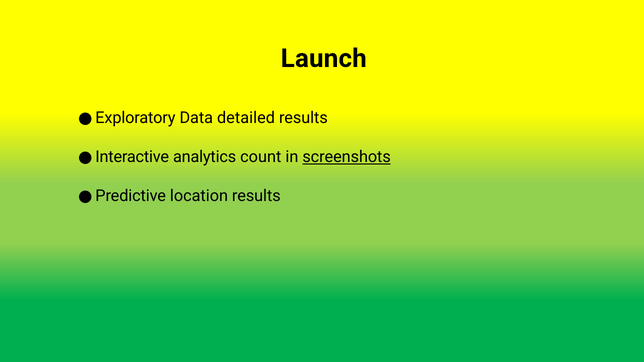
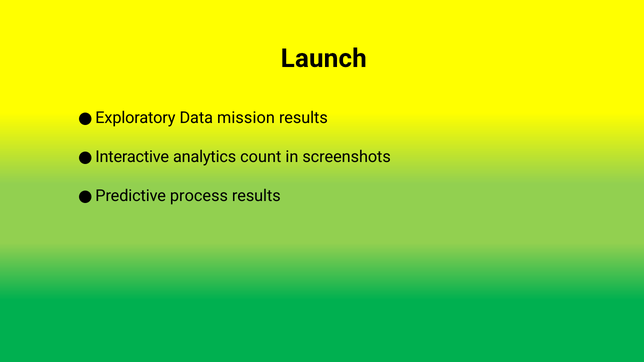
detailed: detailed -> mission (246, 118)
screenshots underline: present -> none (347, 157)
location: location -> process (199, 196)
